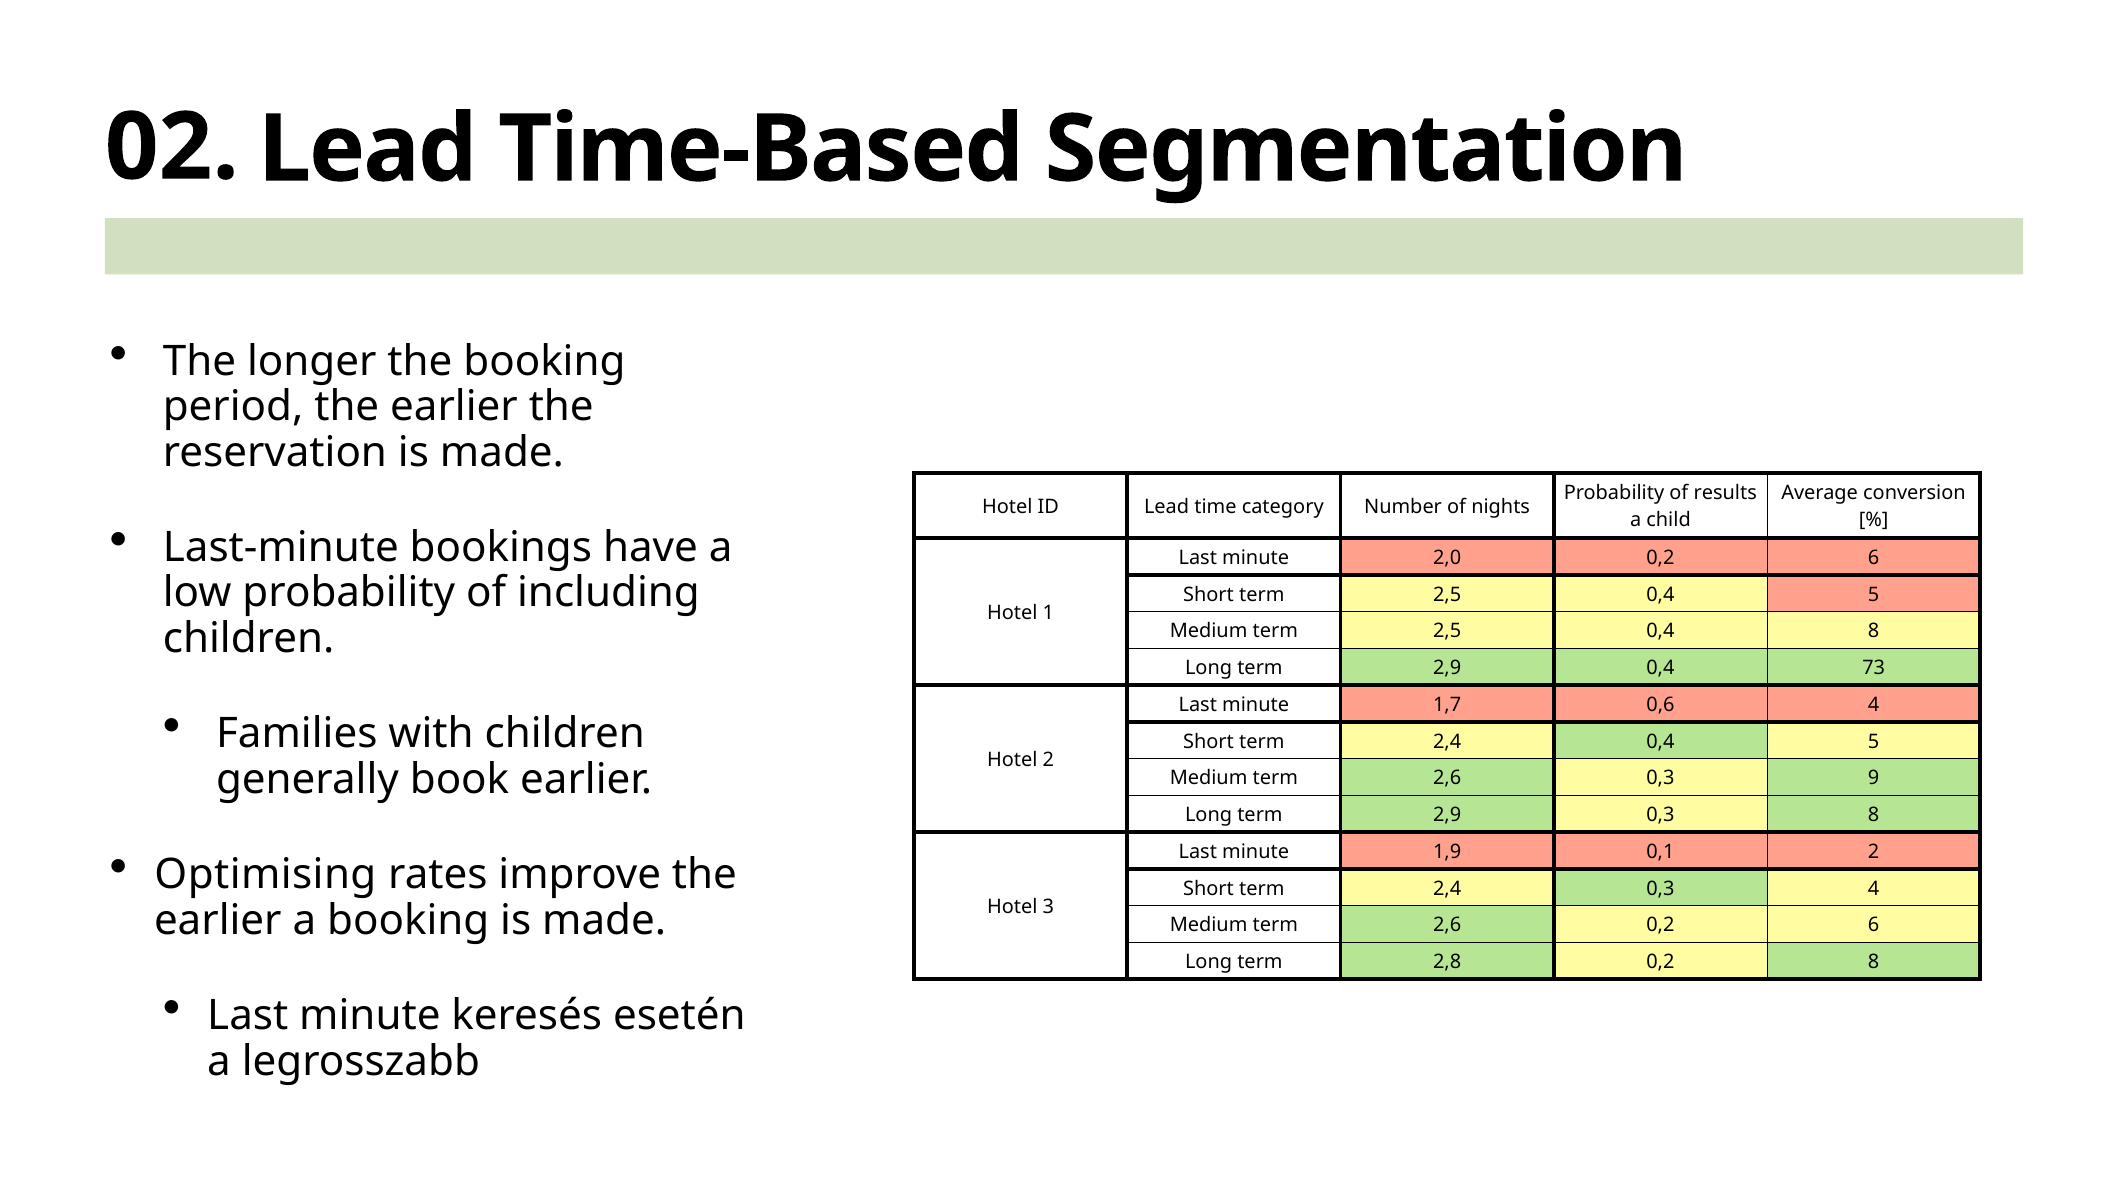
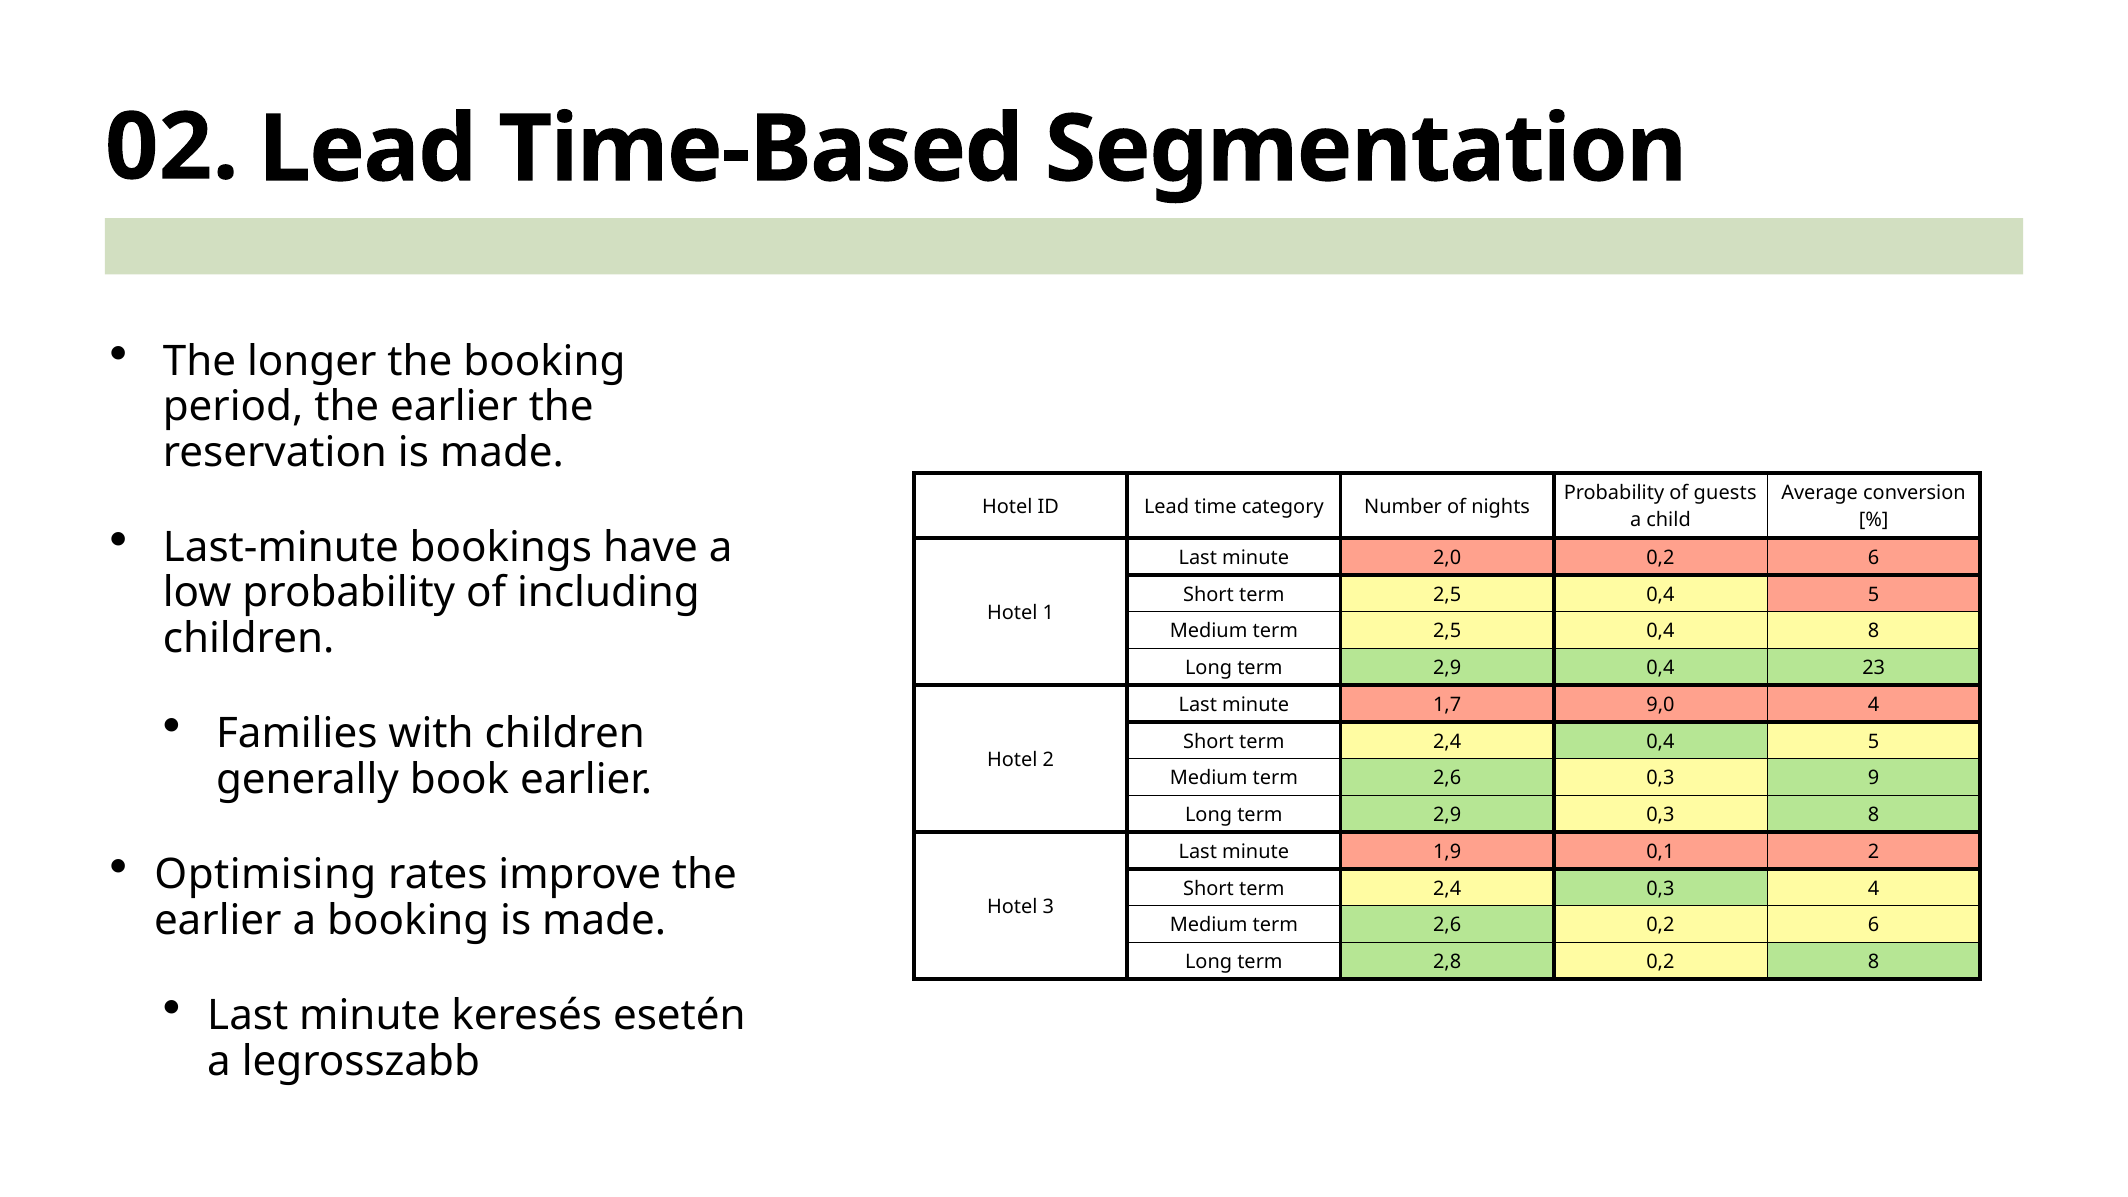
results: results -> guests (1725, 493)
73: 73 -> 23 (1874, 668)
0,6: 0,6 -> 9,0 (1660, 705)
